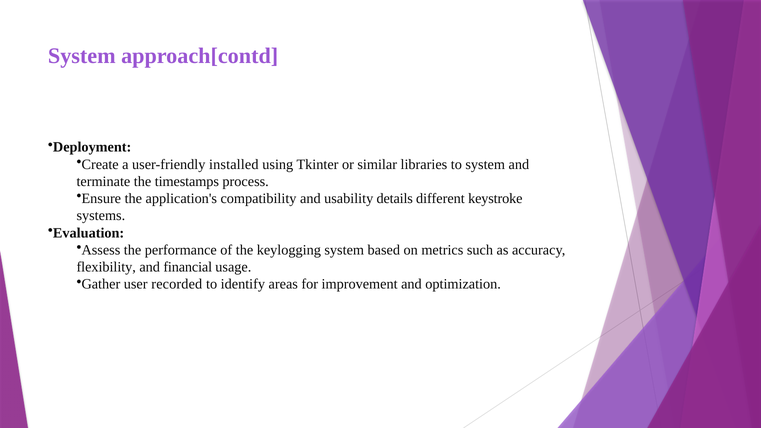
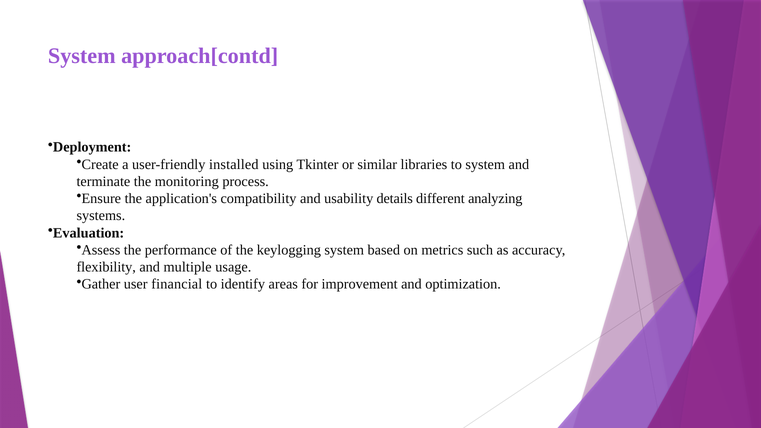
timestamps: timestamps -> monitoring (187, 182)
keystroke: keystroke -> analyzing (495, 199)
financial: financial -> multiple (188, 267)
recorded: recorded -> financial (177, 284)
